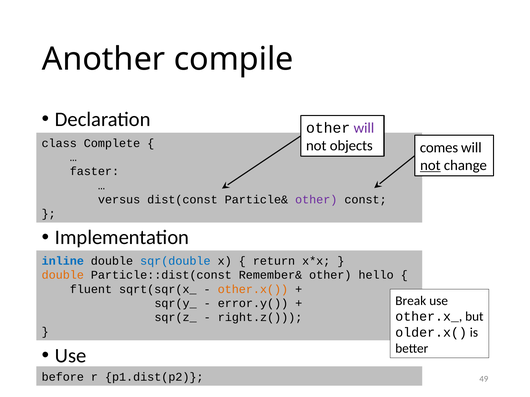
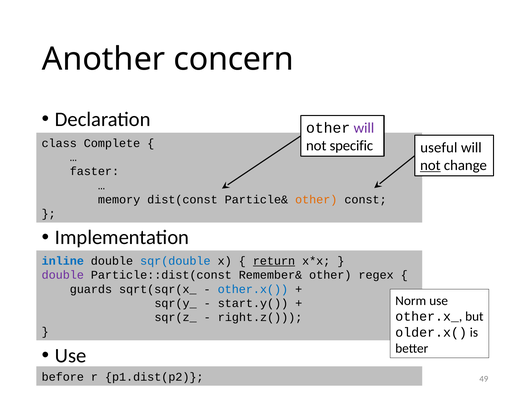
compile: compile -> concern (234, 59)
objects: objects -> specific (351, 146)
comes: comes -> useful (439, 148)
versus: versus -> memory (119, 200)
other colour: purple -> orange (316, 200)
return underline: none -> present (274, 261)
double colour: orange -> purple (63, 275)
hello: hello -> regex (376, 275)
fluent: fluent -> guards (91, 289)
other.x( colour: orange -> blue (253, 289)
Break: Break -> Norm (411, 301)
error.y(: error.y( -> start.y( (253, 304)
